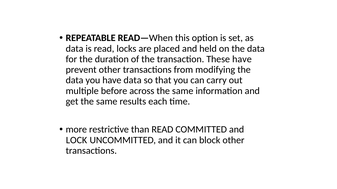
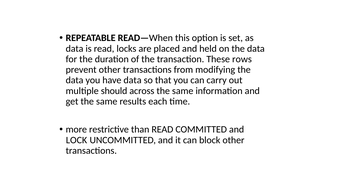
These have: have -> rows (242, 59)
before: before -> should (114, 91)
